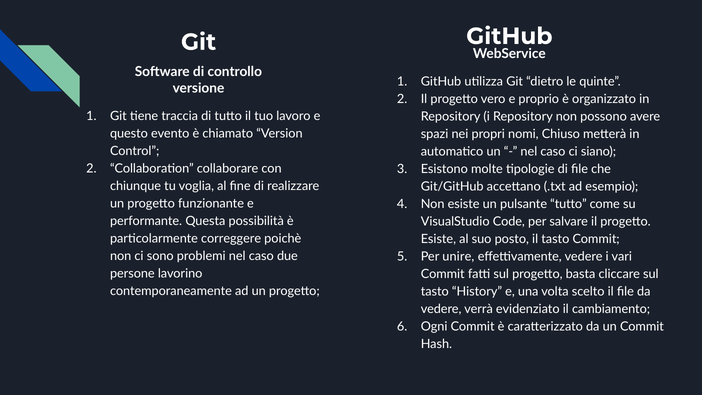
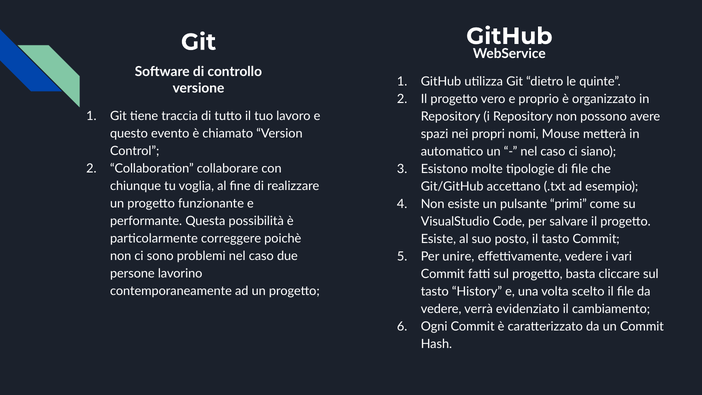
Chiuso: Chiuso -> Mouse (561, 134)
pulsante tutto: tutto -> primi (568, 204)
